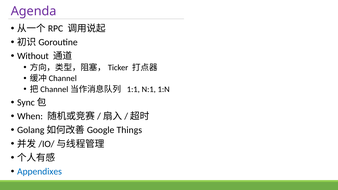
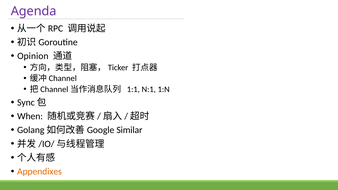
Without: Without -> Opinion (33, 56)
Things: Things -> Similar (129, 130)
Appendixes colour: blue -> orange (40, 172)
